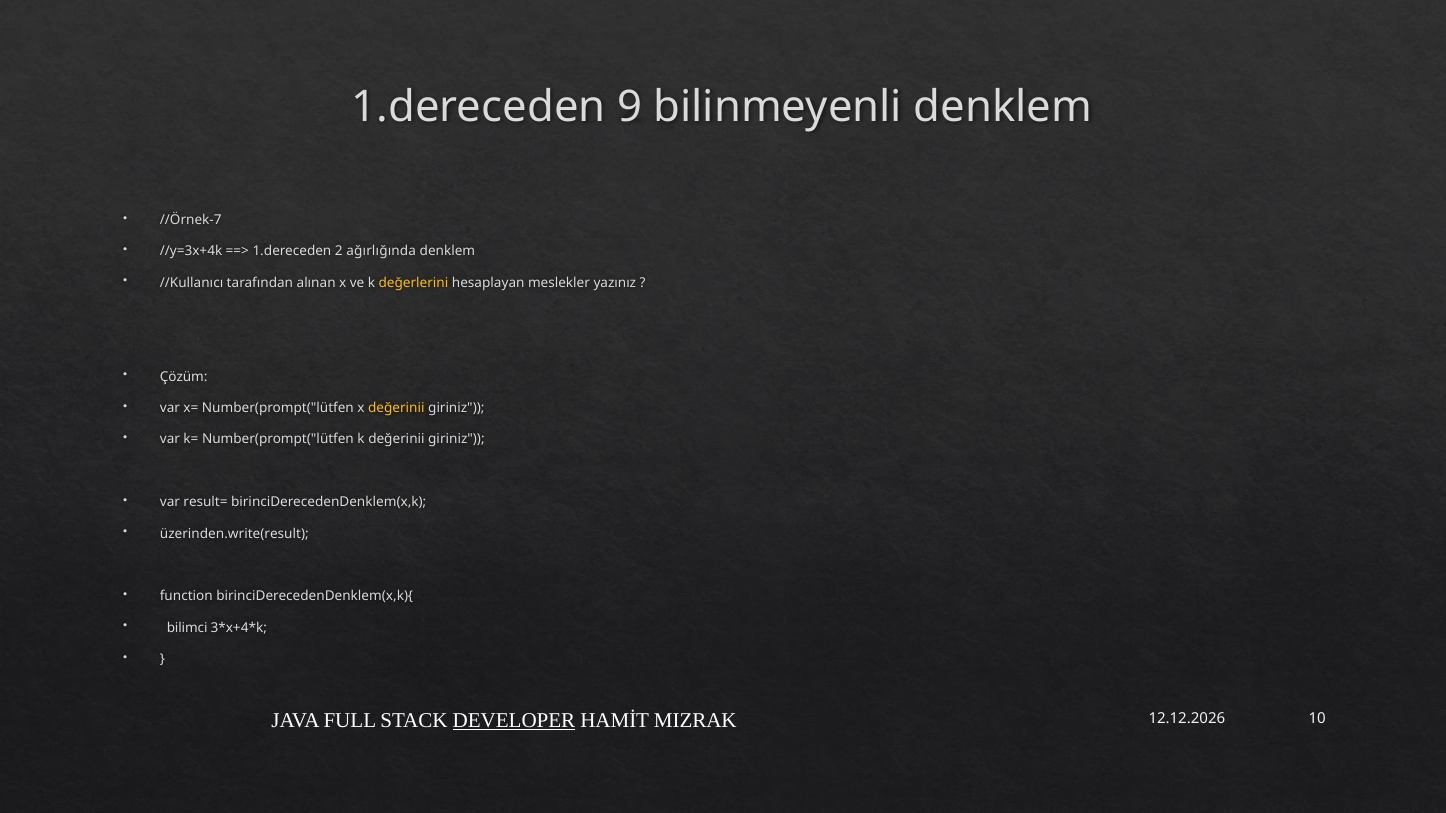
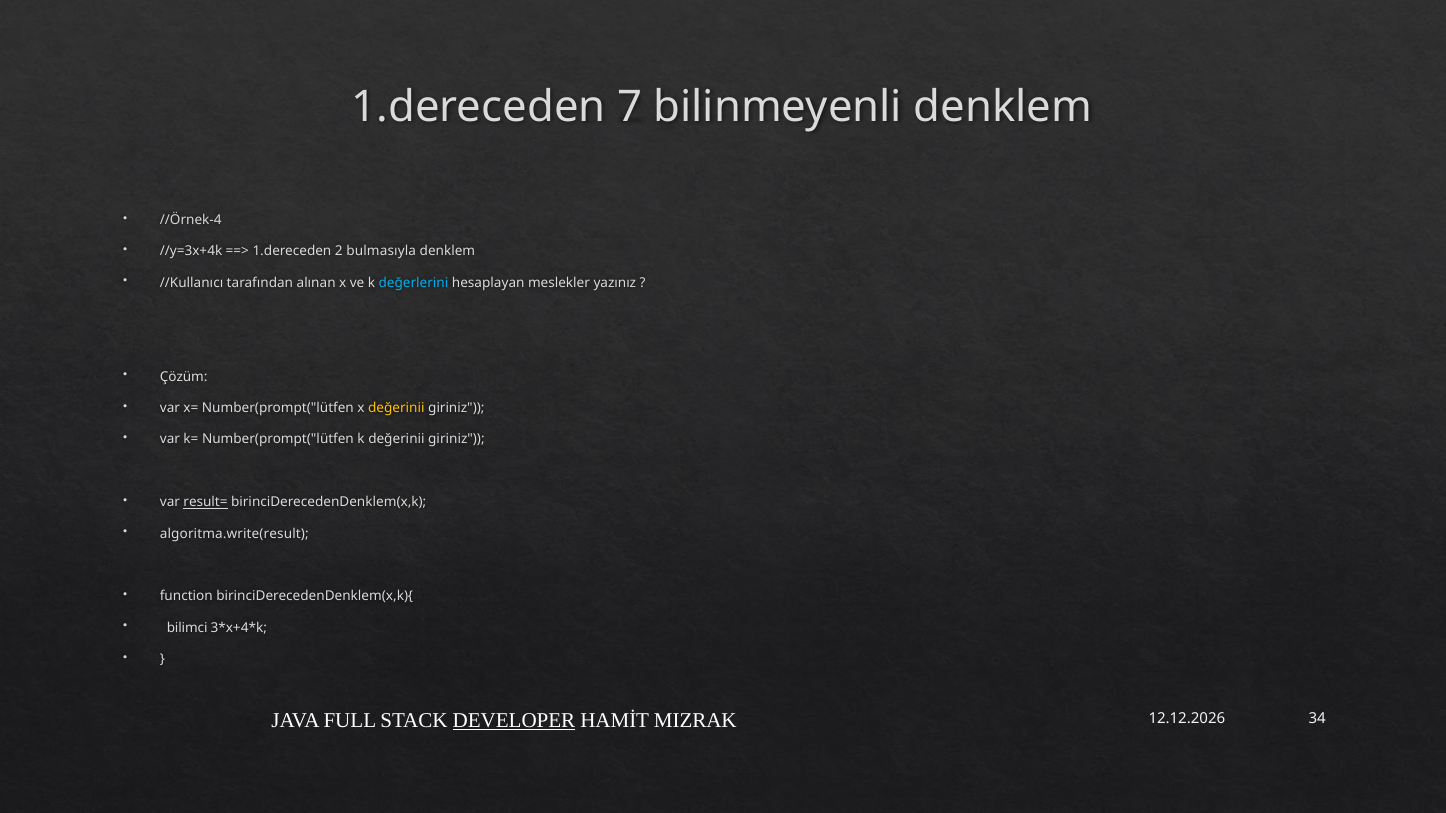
9: 9 -> 7 (630, 107)
//Örnek-7: //Örnek-7 -> //Örnek-4 (191, 220)
ağırlığında: ağırlığında -> bulmasıyla (381, 251)
değerlerini colour: yellow -> light blue (413, 283)
result= underline: none -> present (206, 502)
üzerinden.write(result: üzerinden.write(result -> algoritma.write(result (234, 534)
10: 10 -> 34 (1317, 719)
